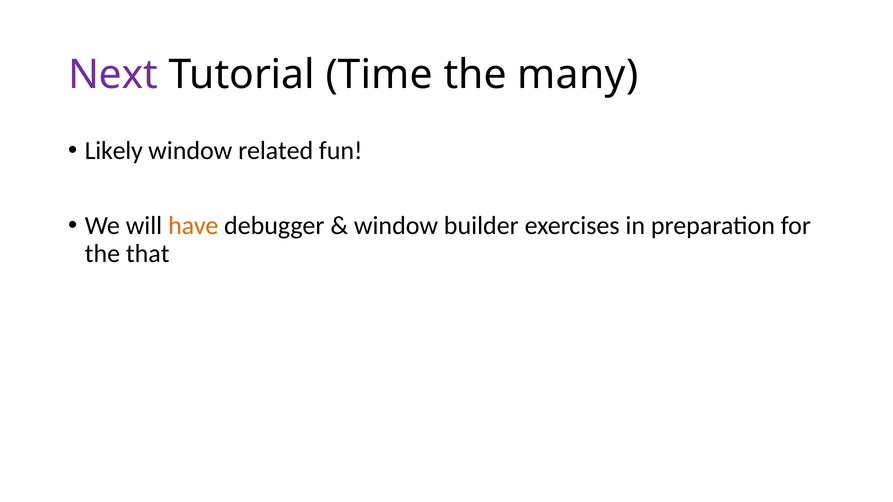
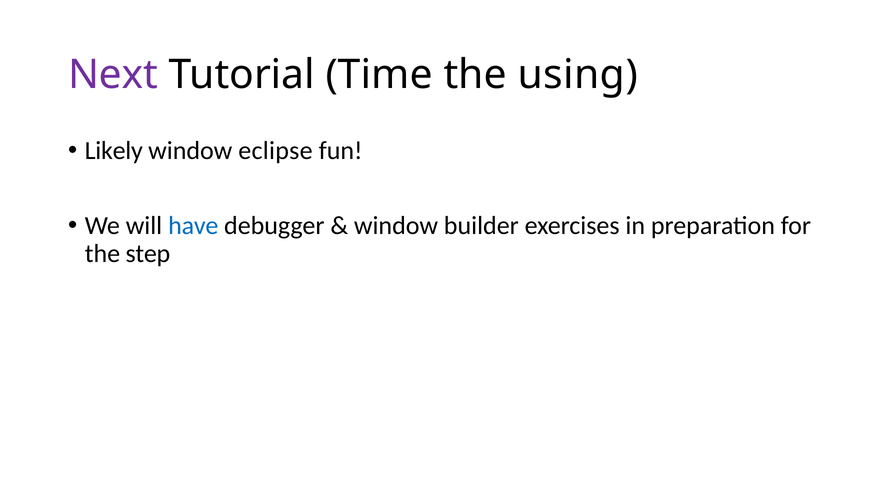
many: many -> using (578, 75)
related: related -> eclipse (275, 151)
have colour: orange -> blue (193, 226)
that: that -> step (148, 254)
